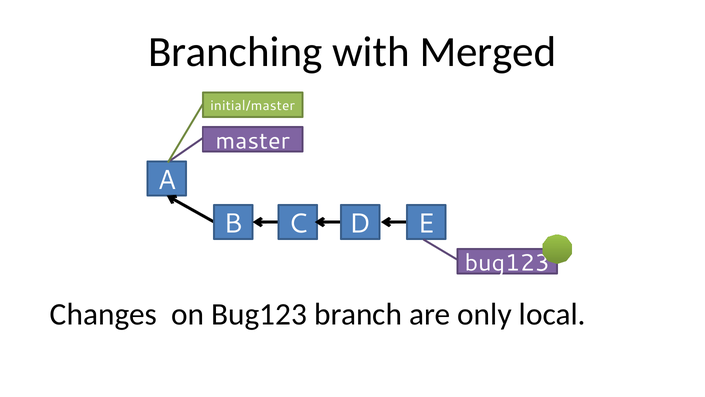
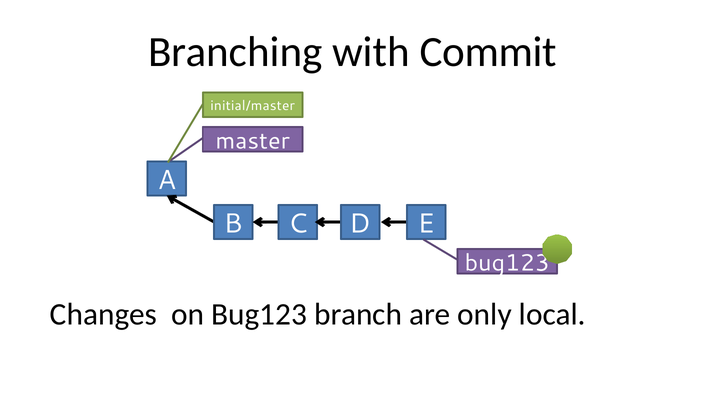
Merged: Merged -> Commit (488, 52)
